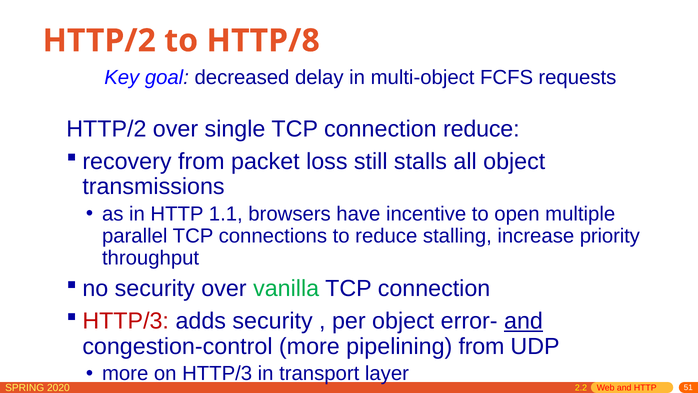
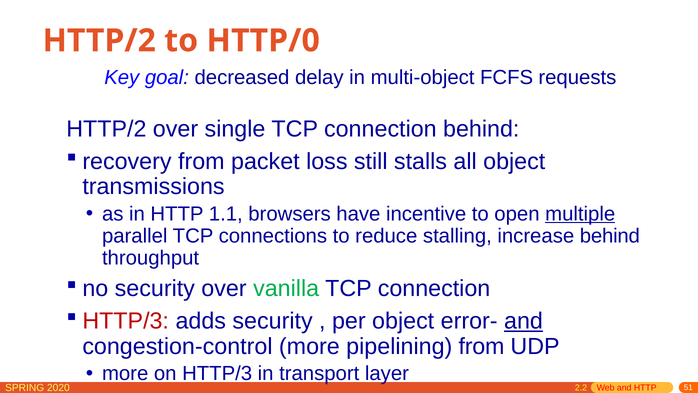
HTTP/8: HTTP/8 -> HTTP/0 (263, 41)
connection reduce: reduce -> behind (481, 129)
multiple underline: none -> present (580, 214)
increase priority: priority -> behind (610, 236)
